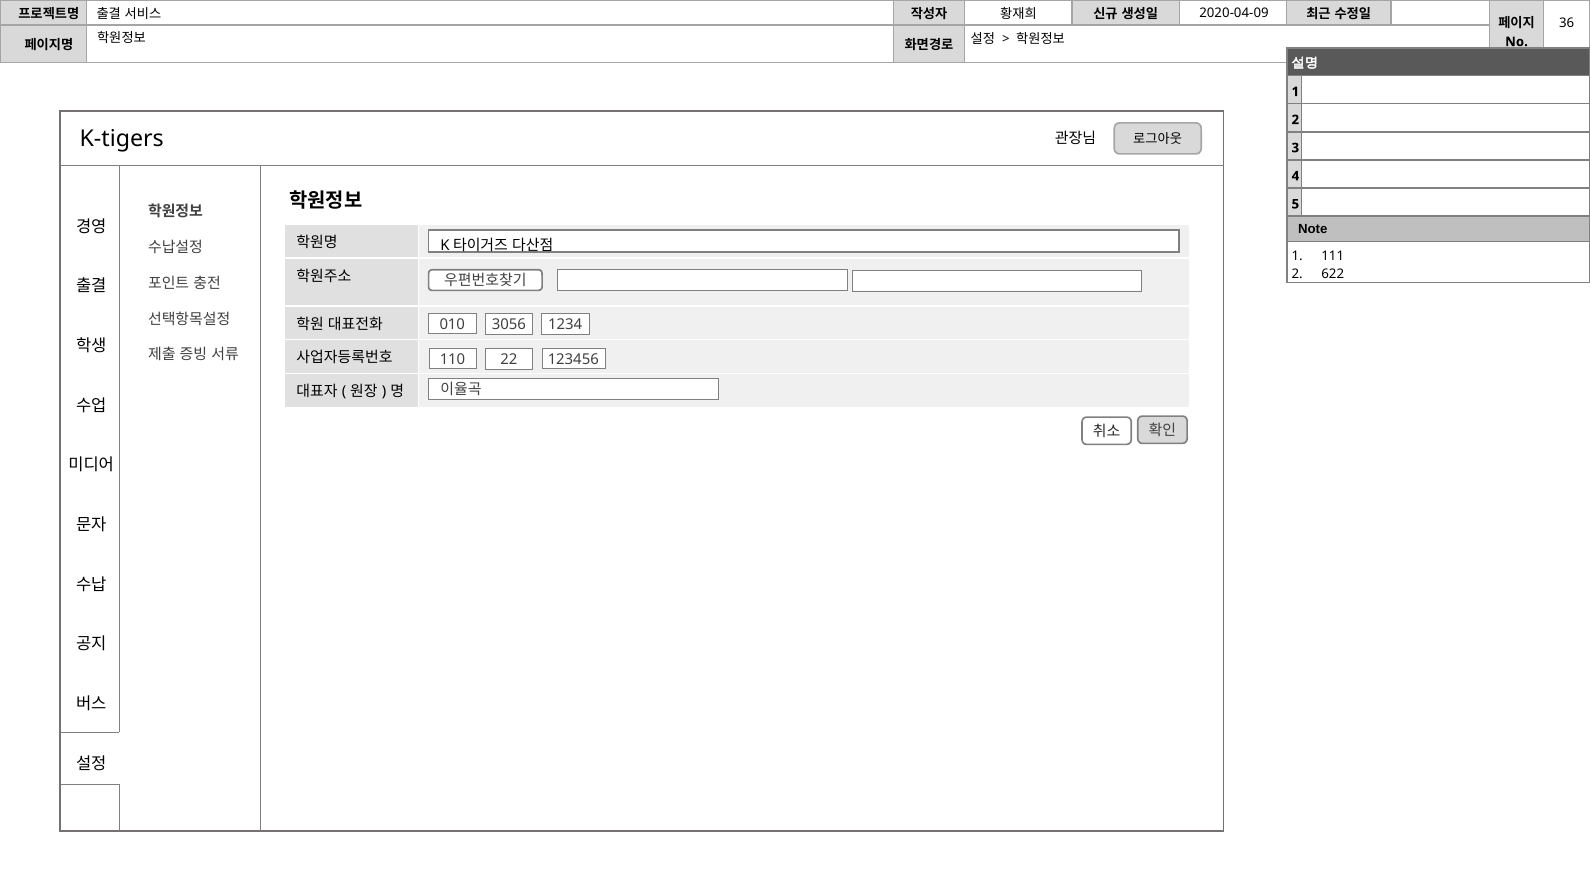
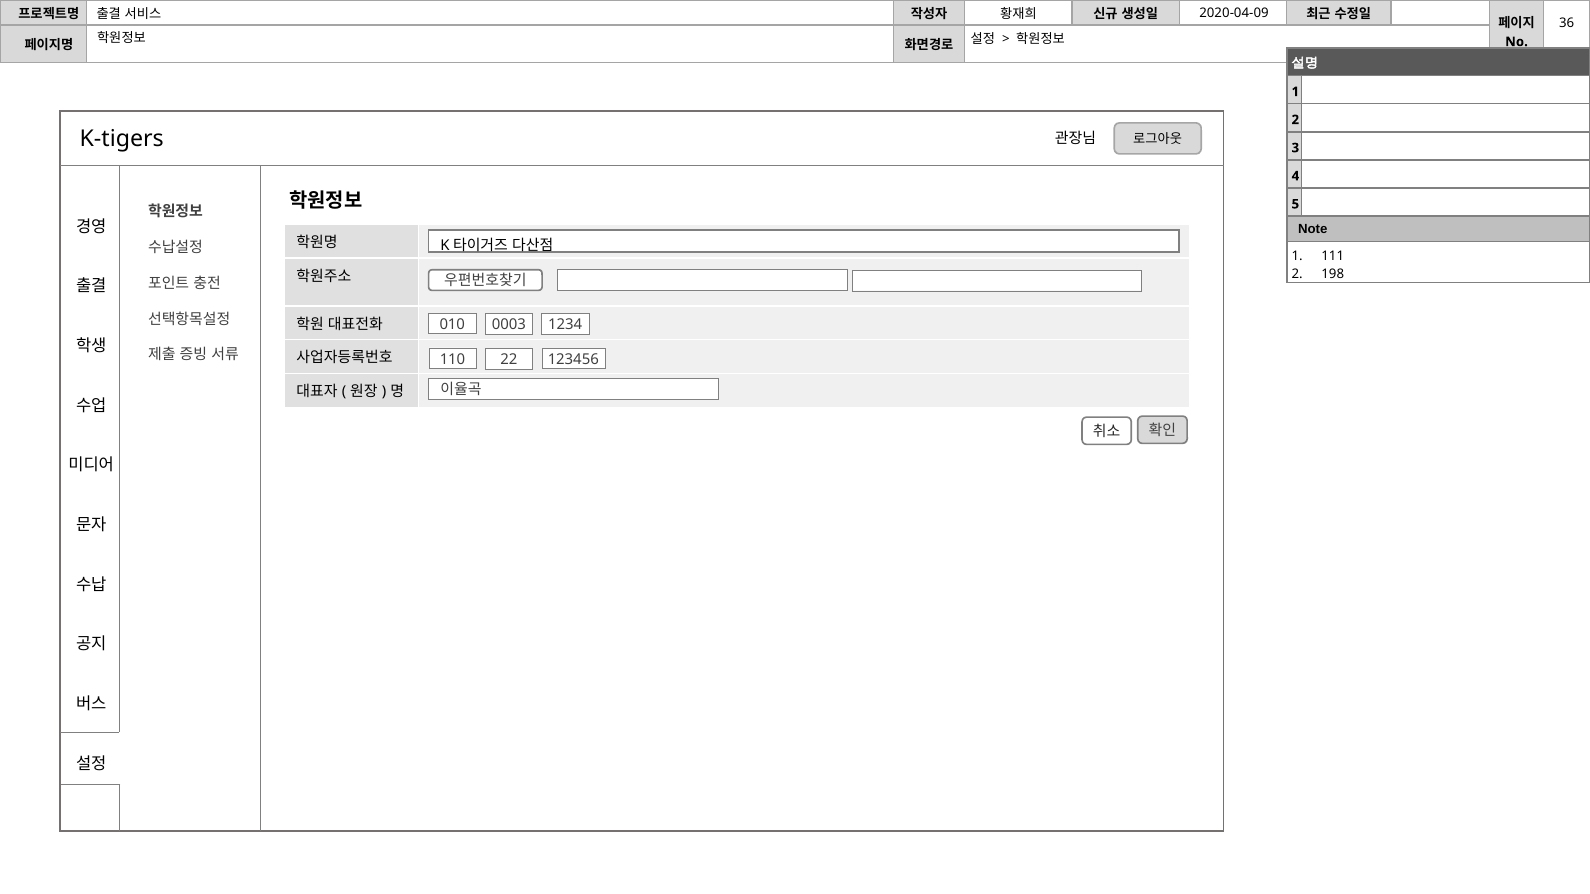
622: 622 -> 198 (1333, 275)
3056: 3056 -> 0003 (509, 325)
